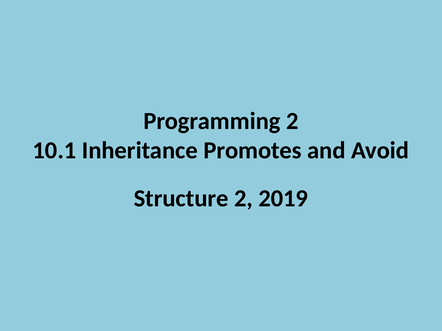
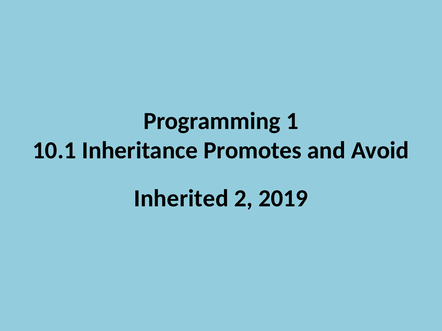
Programming 2: 2 -> 1 (292, 121)
Structure: Structure -> Inherited (181, 199)
